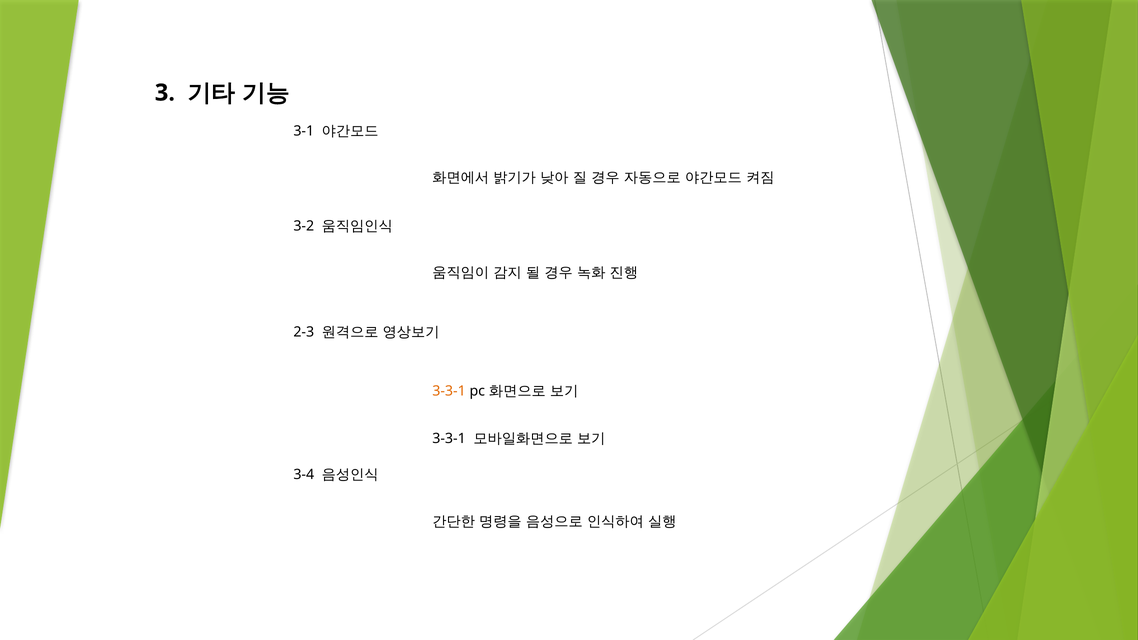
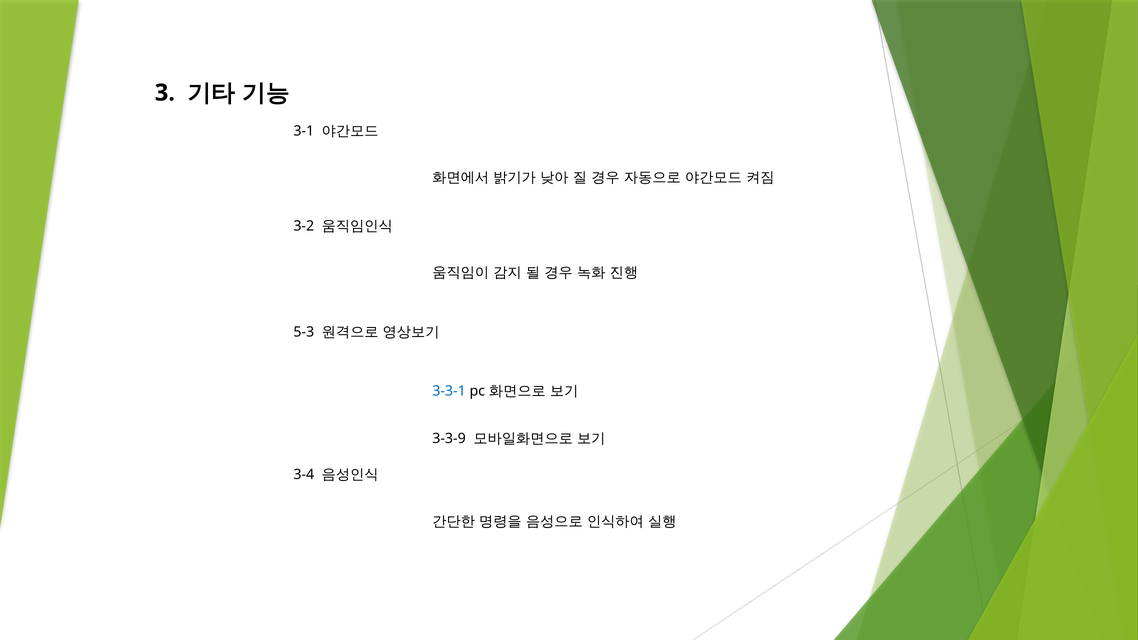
2-3: 2-3 -> 5-3 (304, 332)
3-3-1 colour: orange -> blue (449, 391)
3-3-1: 3-3-1 -> 3-3-9 (449, 438)
